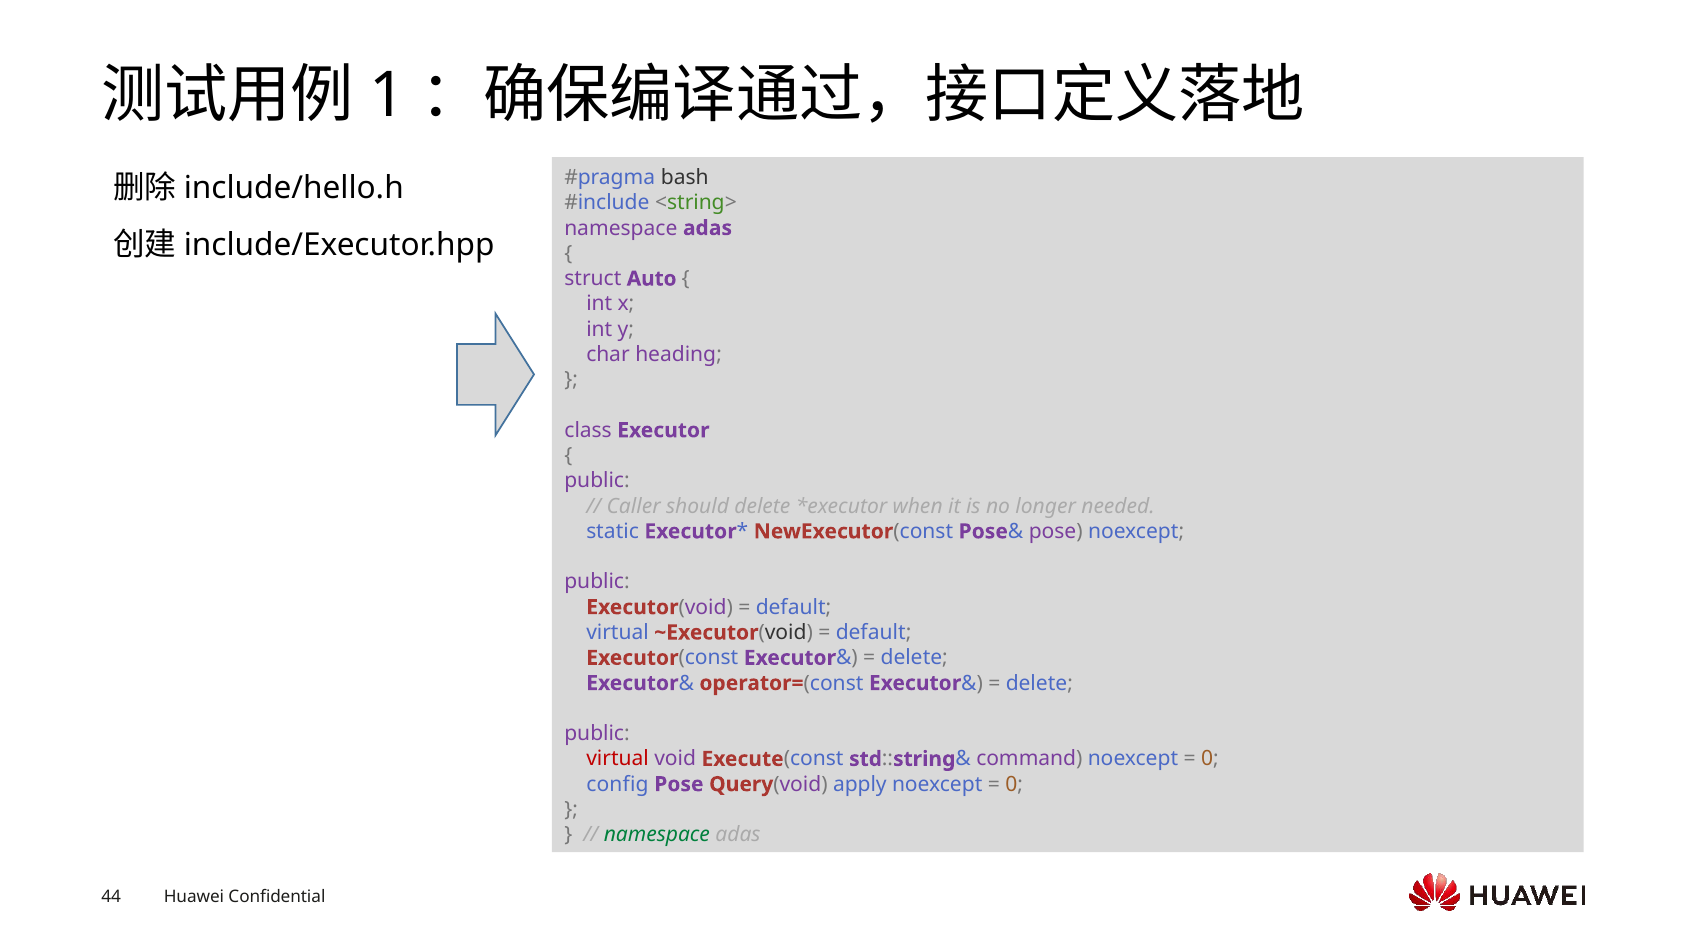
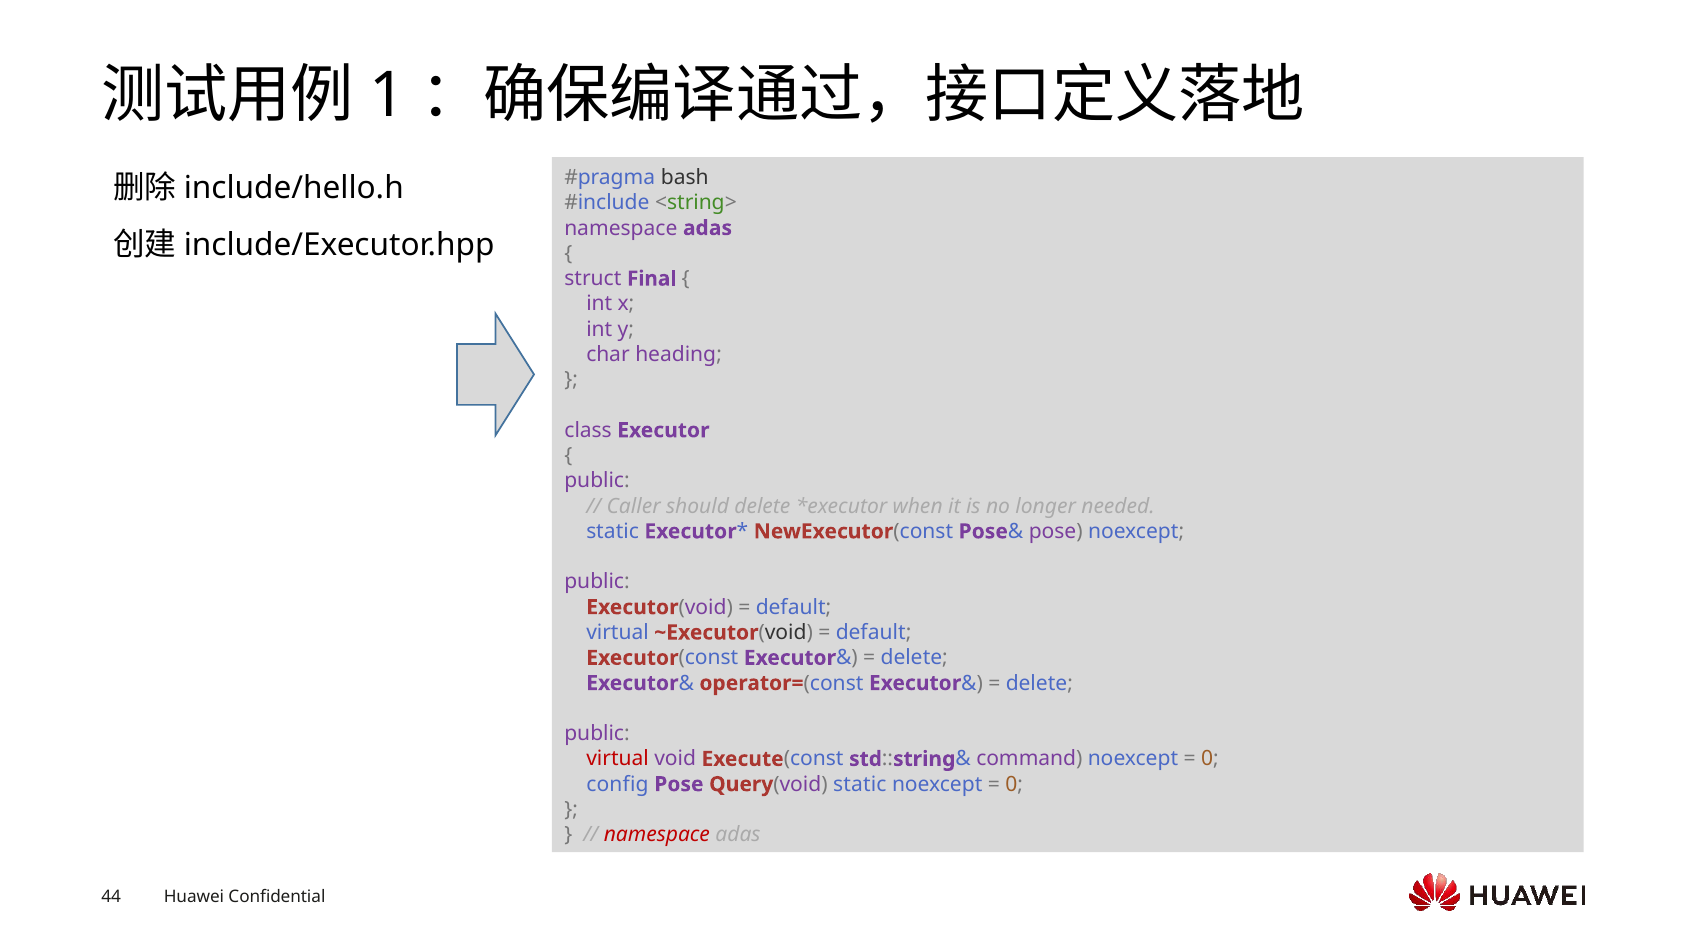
Auto: Auto -> Final (652, 279)
Query(void apply: apply -> static (860, 784)
namespace colour: green -> red (657, 835)
